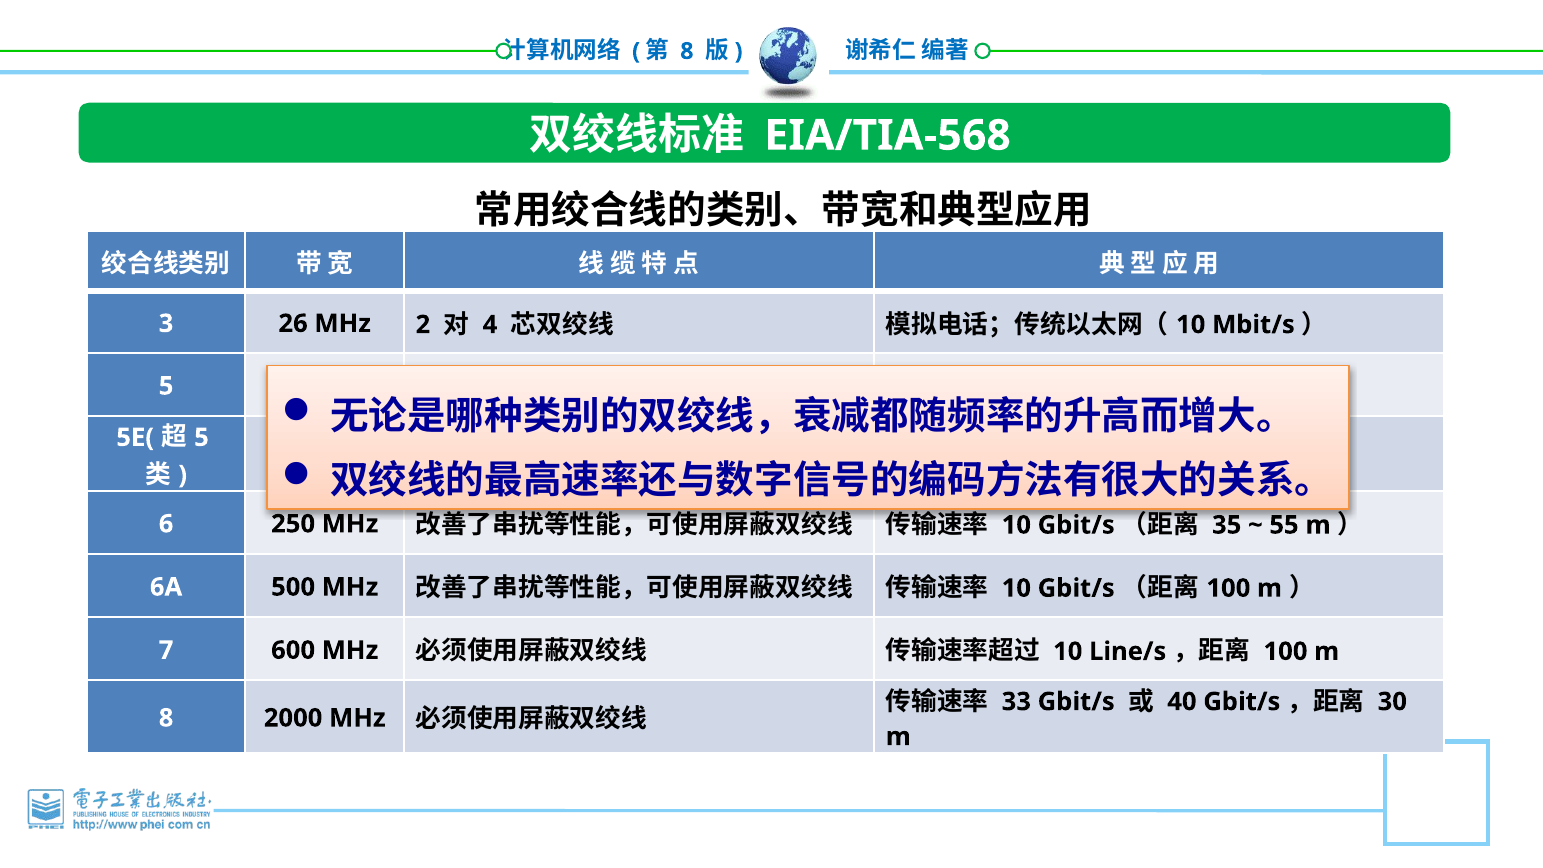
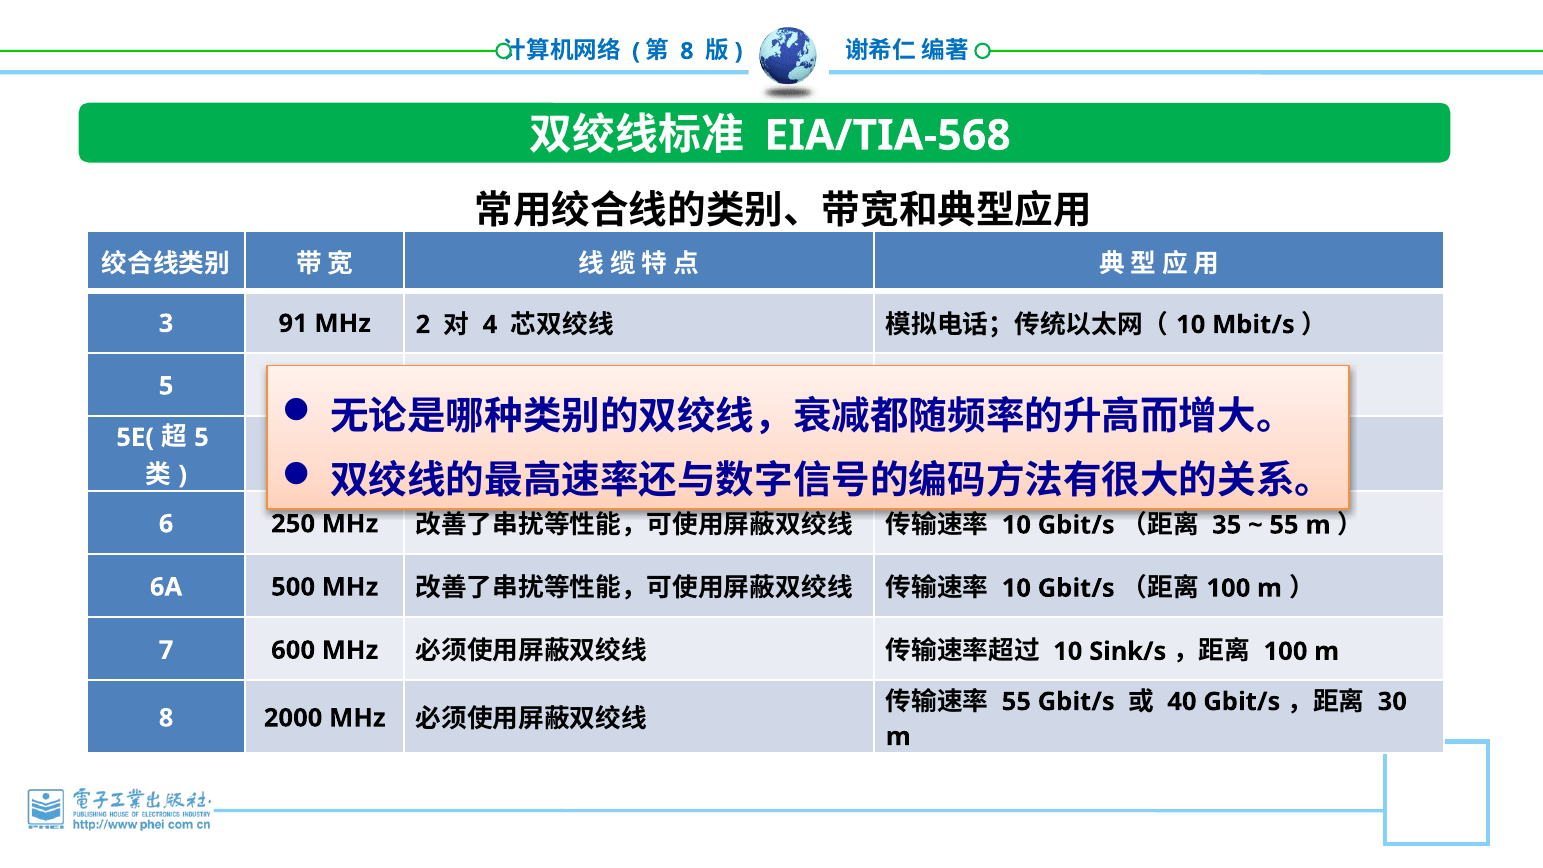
26: 26 -> 91 (293, 324)
Line/s: Line/s -> Sink/s (1128, 651)
33: 33 -> 55 (1016, 702)
